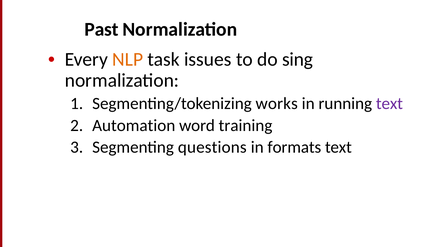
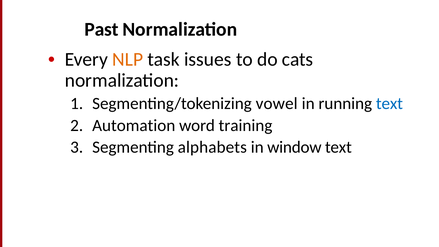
sing: sing -> cats (298, 59)
works: works -> vowel (277, 104)
text colour: purple -> blue (389, 104)
questions: questions -> alphabets (212, 147)
formats: formats -> window (294, 147)
